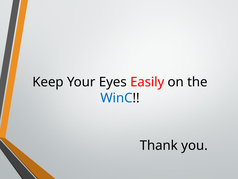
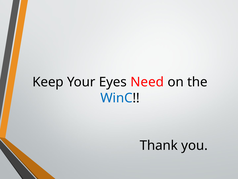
Easily: Easily -> Need (147, 82)
